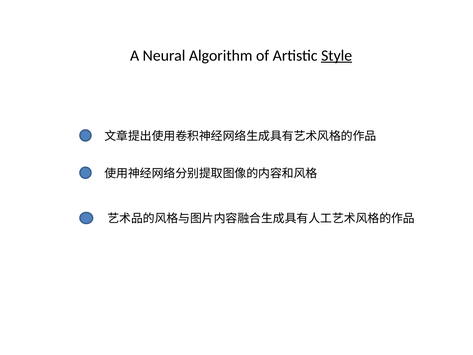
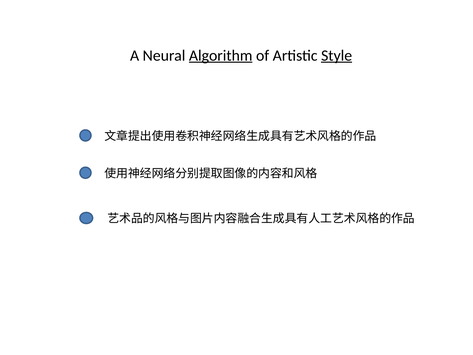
Algorithm underline: none -> present (221, 55)
